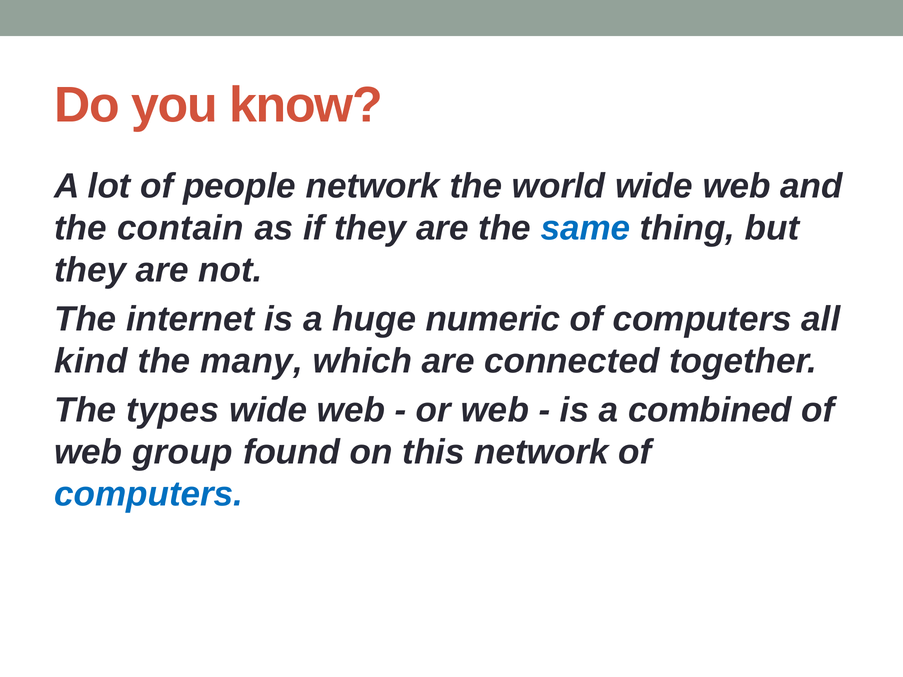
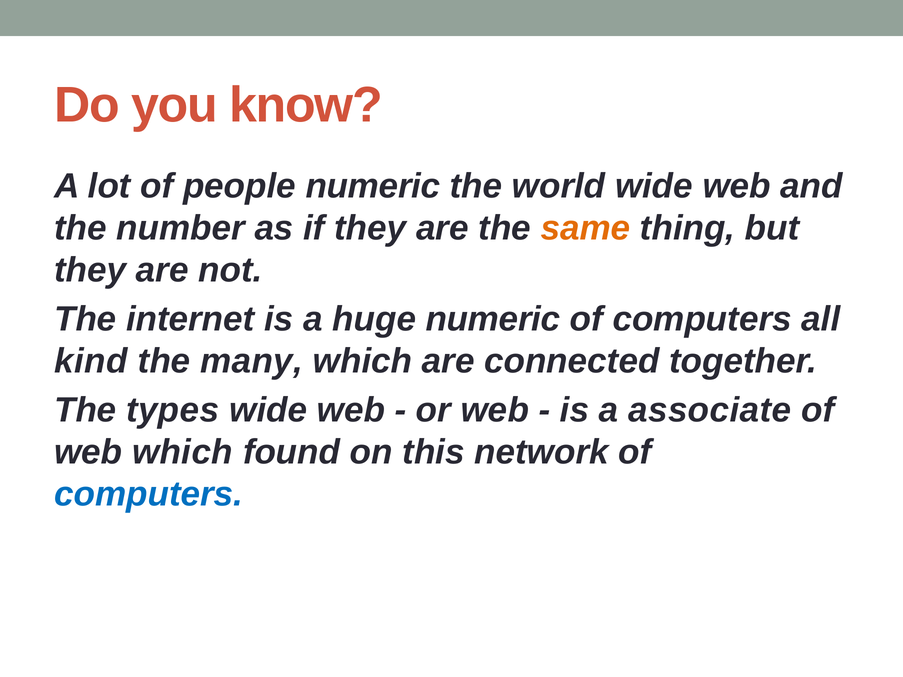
people network: network -> numeric (373, 186)
contain: contain -> number (181, 228)
same colour: blue -> orange (585, 228)
combined: combined -> associate (710, 410)
web group: group -> which (182, 452)
